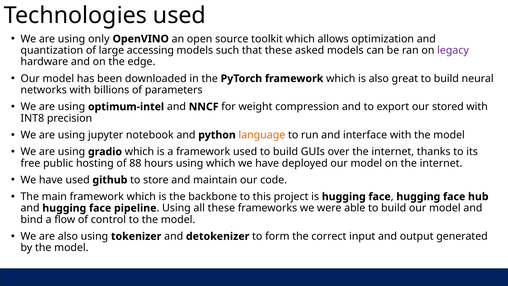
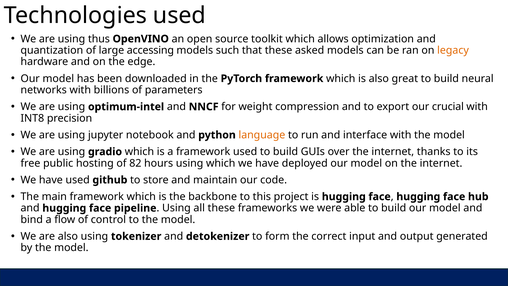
only: only -> thus (99, 39)
legacy colour: purple -> orange (453, 50)
stored: stored -> crucial (448, 107)
88: 88 -> 82 (135, 163)
